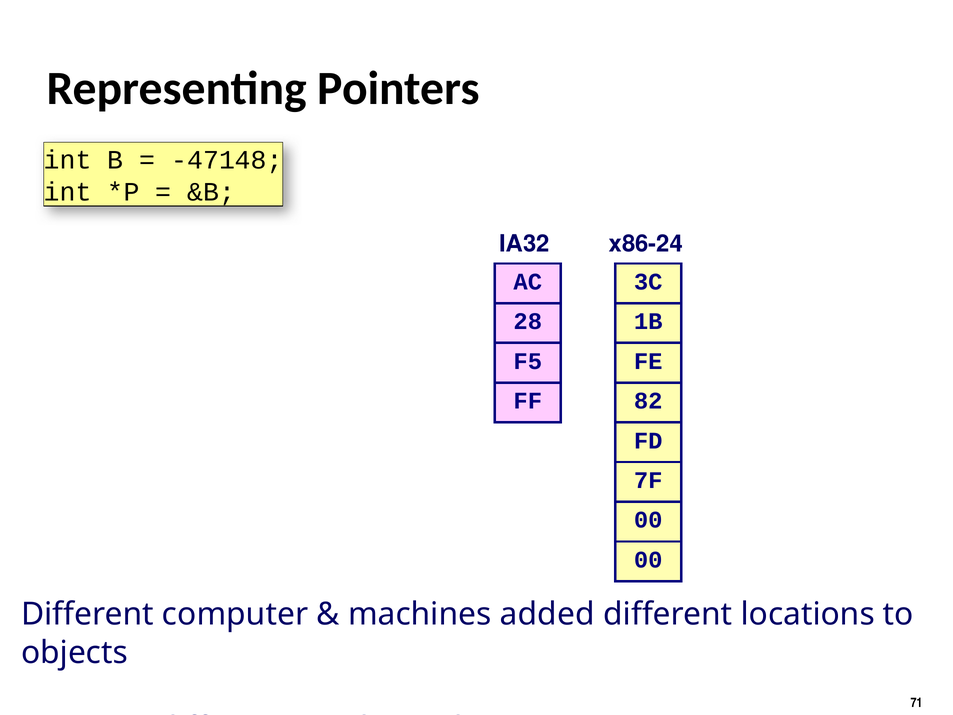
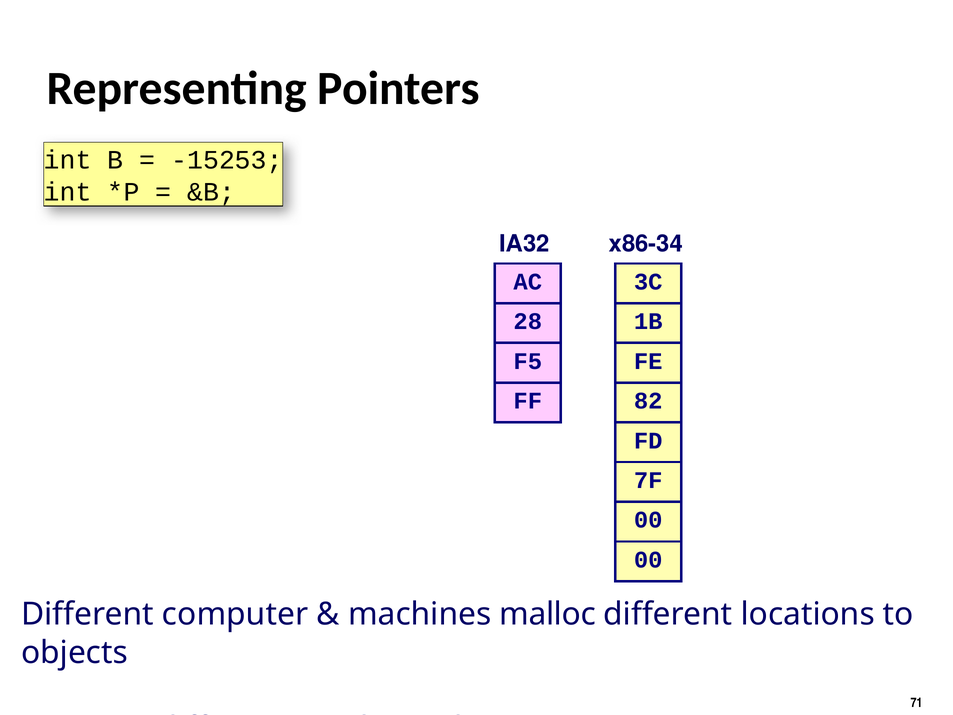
-47148: -47148 -> -15253 (227, 160)
x86-24: x86-24 -> x86-34 (646, 244)
added: added -> malloc (548, 614)
